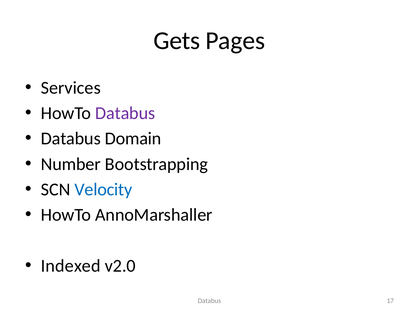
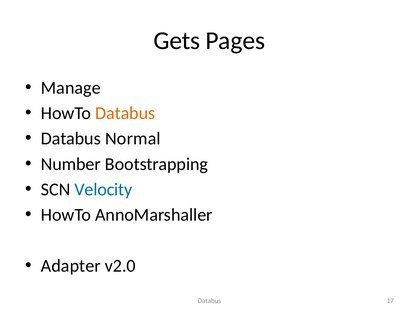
Services: Services -> Manage (71, 88)
Databus colour: purple -> orange (125, 113)
Domain: Domain -> Normal (133, 138)
Indexed: Indexed -> Adapter (71, 265)
